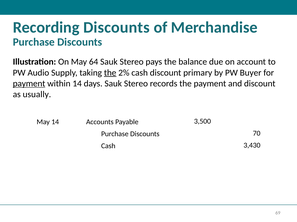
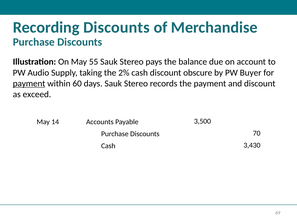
64: 64 -> 55 (94, 62)
the underline: present -> none (110, 73)
primary: primary -> obscure (198, 73)
within 14: 14 -> 60 (77, 84)
usually: usually -> exceed (37, 95)
